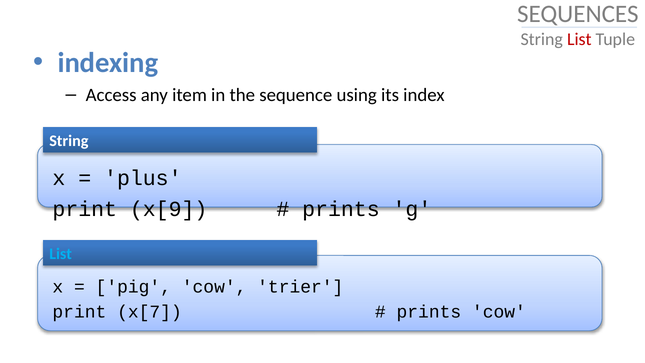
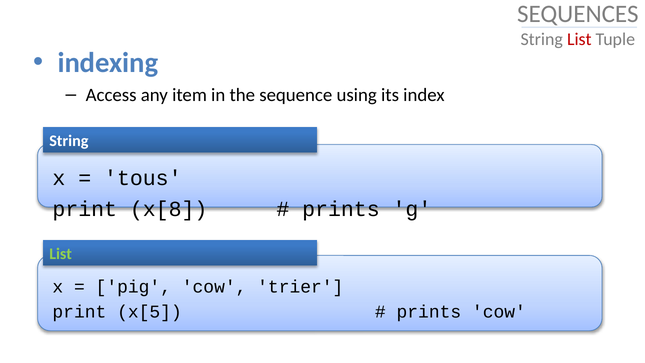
plus: plus -> tous (143, 178)
x[9: x[9 -> x[8 (169, 209)
List colour: light blue -> light green (61, 254)
x[7: x[7 -> x[5 (149, 312)
